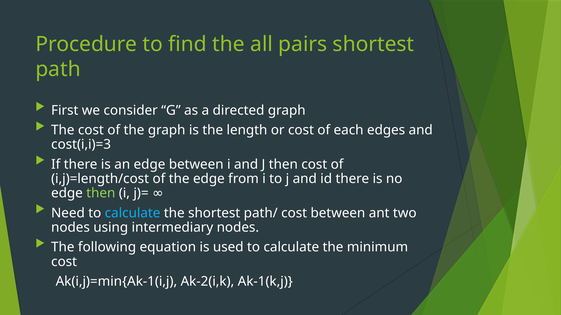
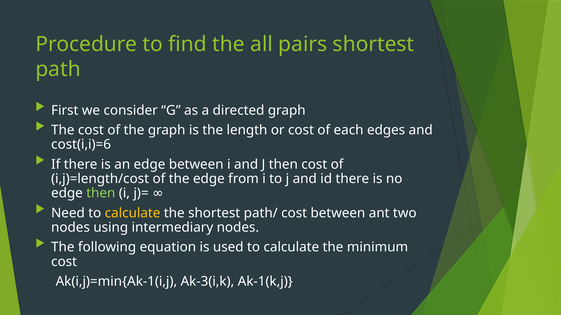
cost(i,i)=3: cost(i,i)=3 -> cost(i,i)=6 (81, 145)
calculate colour: light blue -> yellow (133, 213)
Ak-2(i,k: Ak-2(i,k -> Ak-3(i,k (207, 282)
